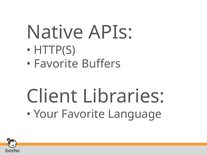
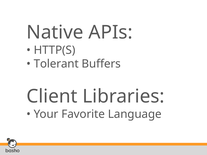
Favorite: Favorite -> Tolerant (56, 64)
